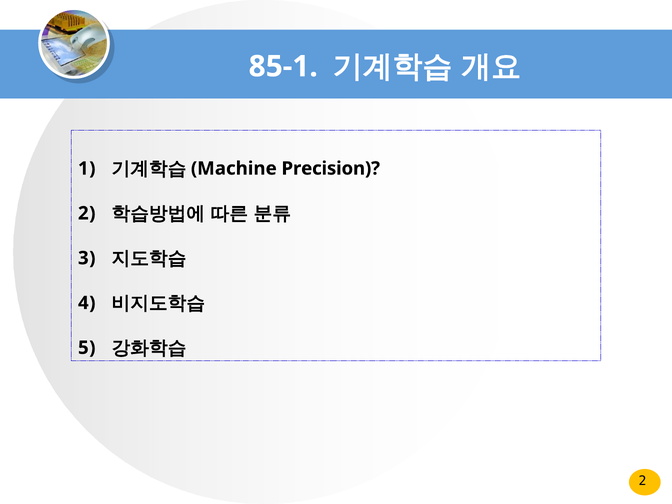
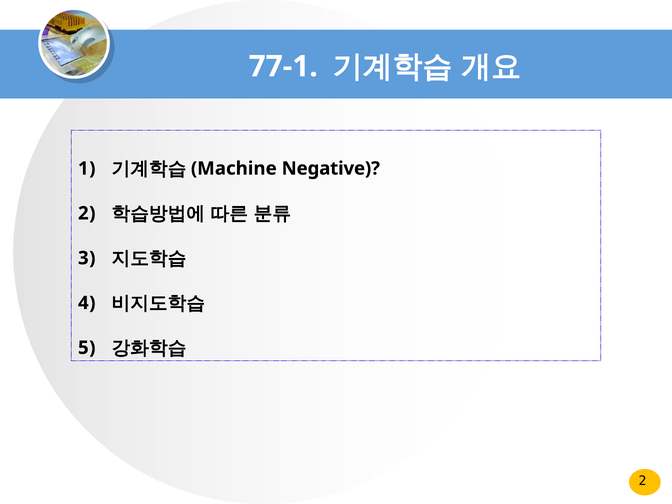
85-1: 85-1 -> 77-1 (283, 66)
Precision: Precision -> Negative (331, 168)
